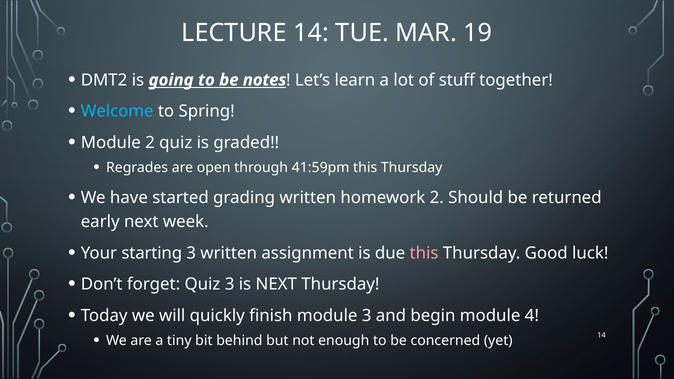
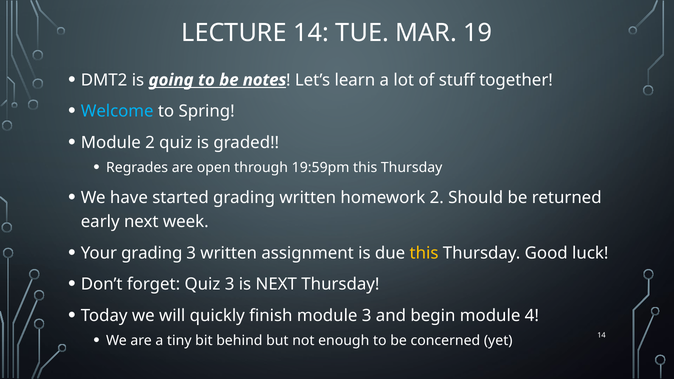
41:59pm: 41:59pm -> 19:59pm (321, 168)
Your starting: starting -> grading (152, 253)
this colour: pink -> yellow (424, 253)
